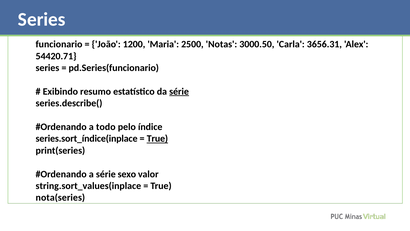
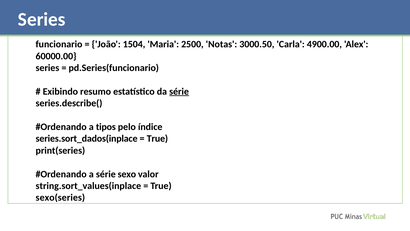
1200: 1200 -> 1504 (134, 44)
3656.31: 3656.31 -> 4900.00 (324, 44)
54420.71: 54420.71 -> 60000.00 (56, 56)
todo: todo -> tipos (106, 127)
series.sort_índice(inplace: series.sort_índice(inplace -> series.sort_dados(inplace (87, 139)
True underline: present -> none (157, 139)
nota(series: nota(series -> sexo(series (60, 197)
